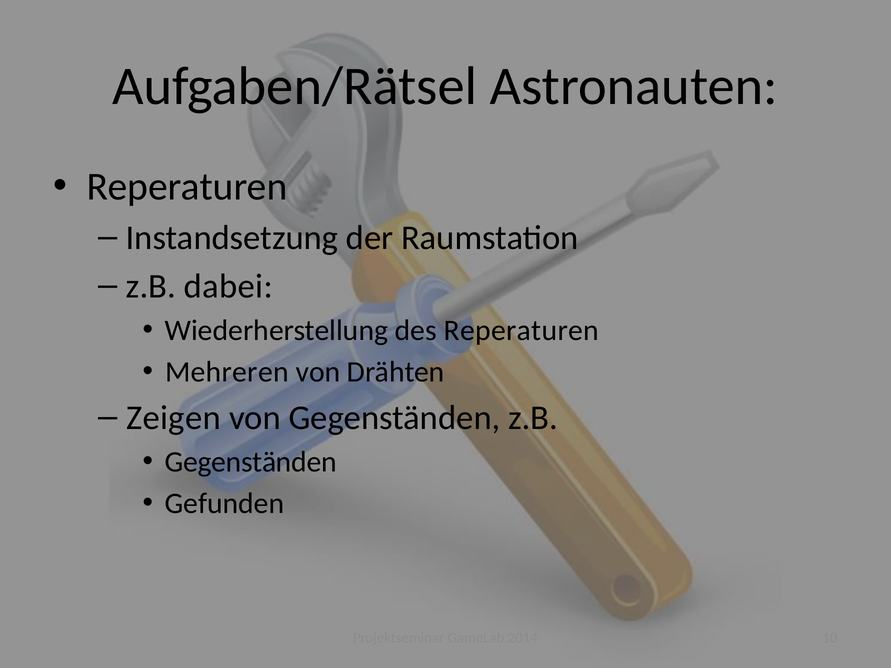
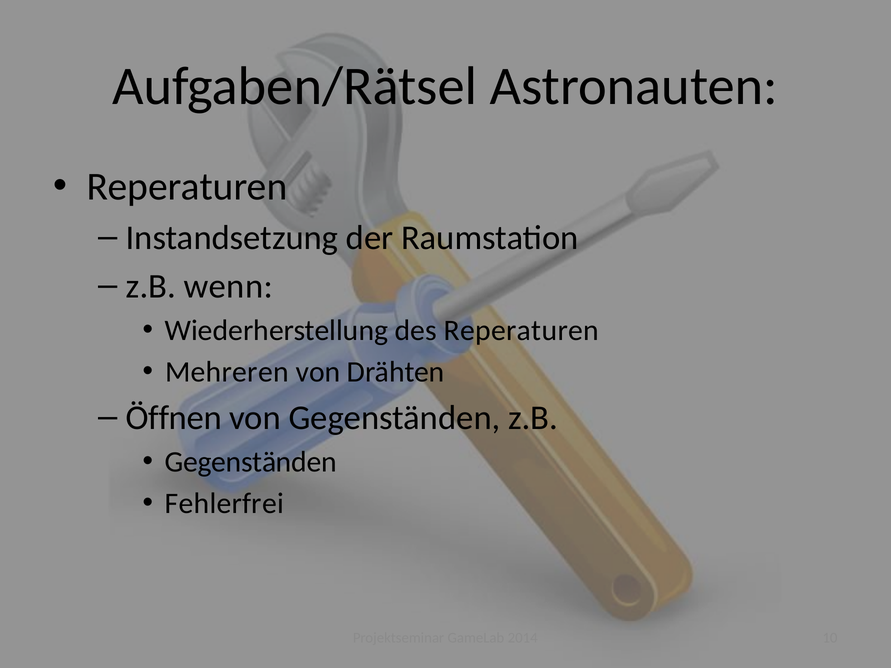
dabei: dabei -> wenn (228, 286)
Zeigen: Zeigen -> Öffnen (174, 418)
Gefunden: Gefunden -> Fehlerfrei (224, 504)
